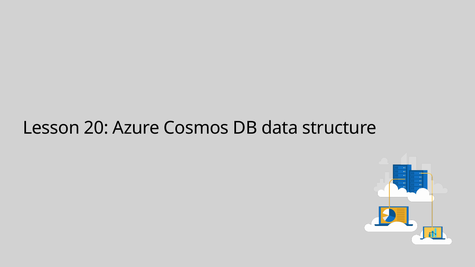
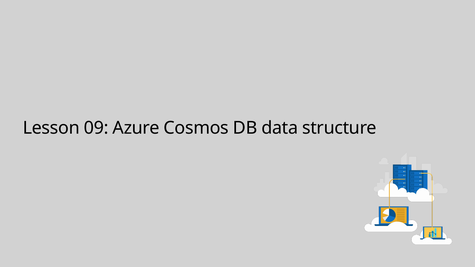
20: 20 -> 09 (96, 128)
